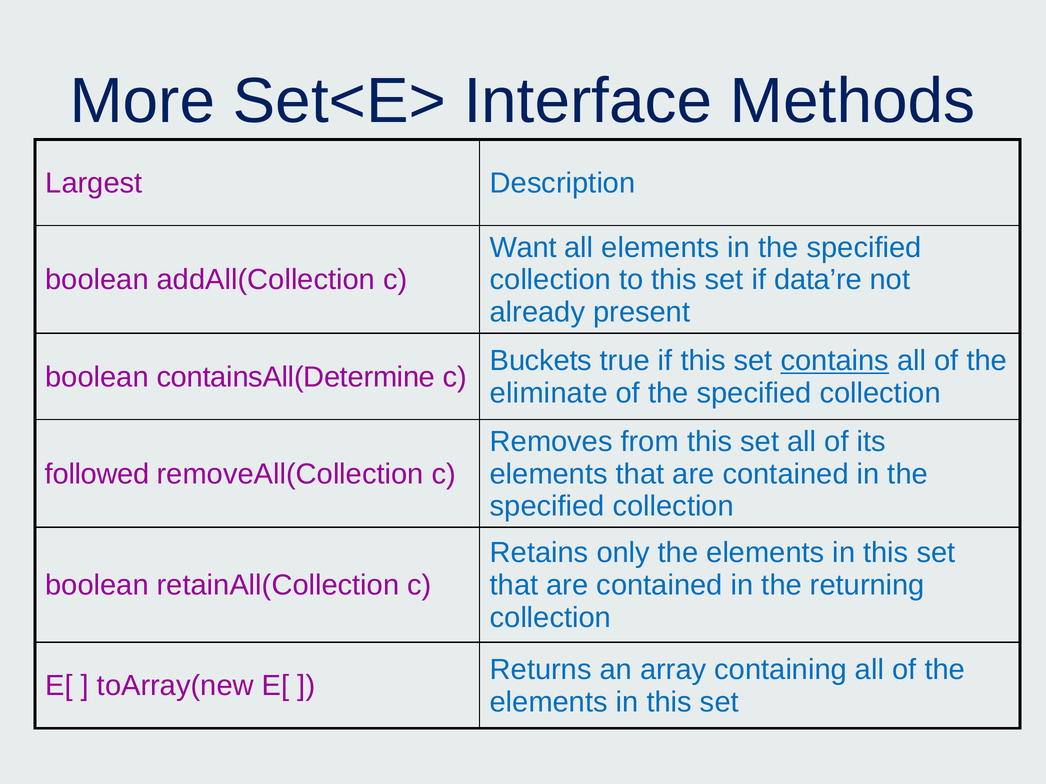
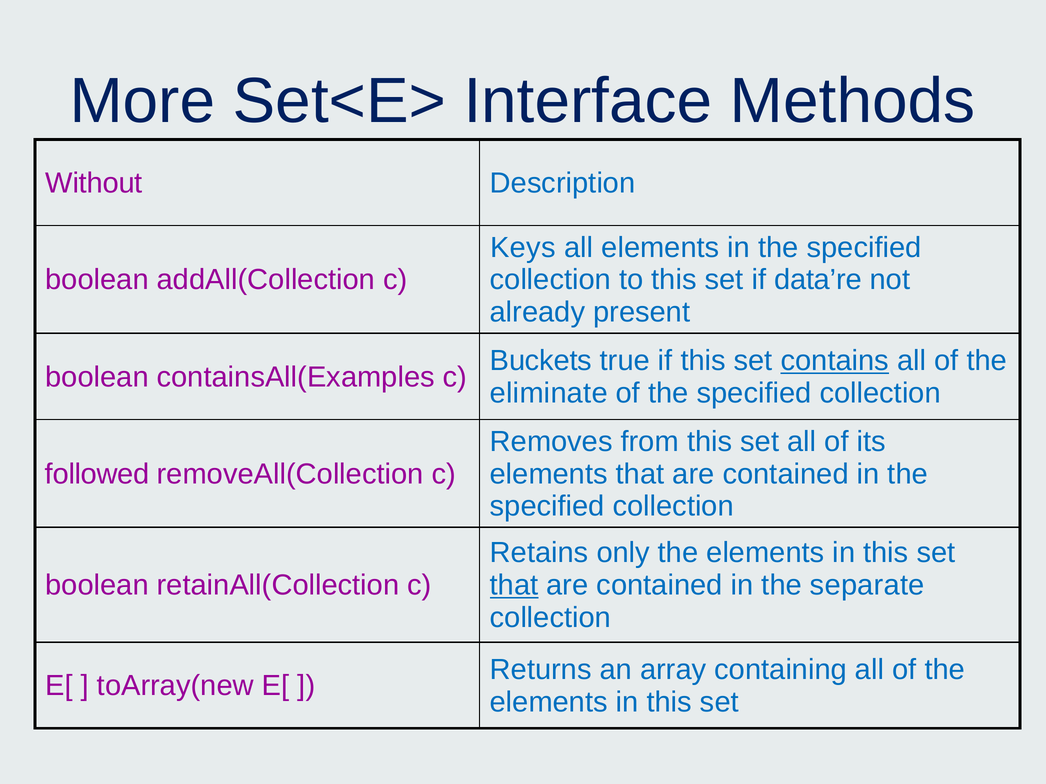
Largest: Largest -> Without (94, 183)
Want: Want -> Keys (523, 248)
containsAll(Determine: containsAll(Determine -> containsAll(Examples (296, 377)
that underline: none -> present (514, 586)
returning: returning -> separate (867, 586)
